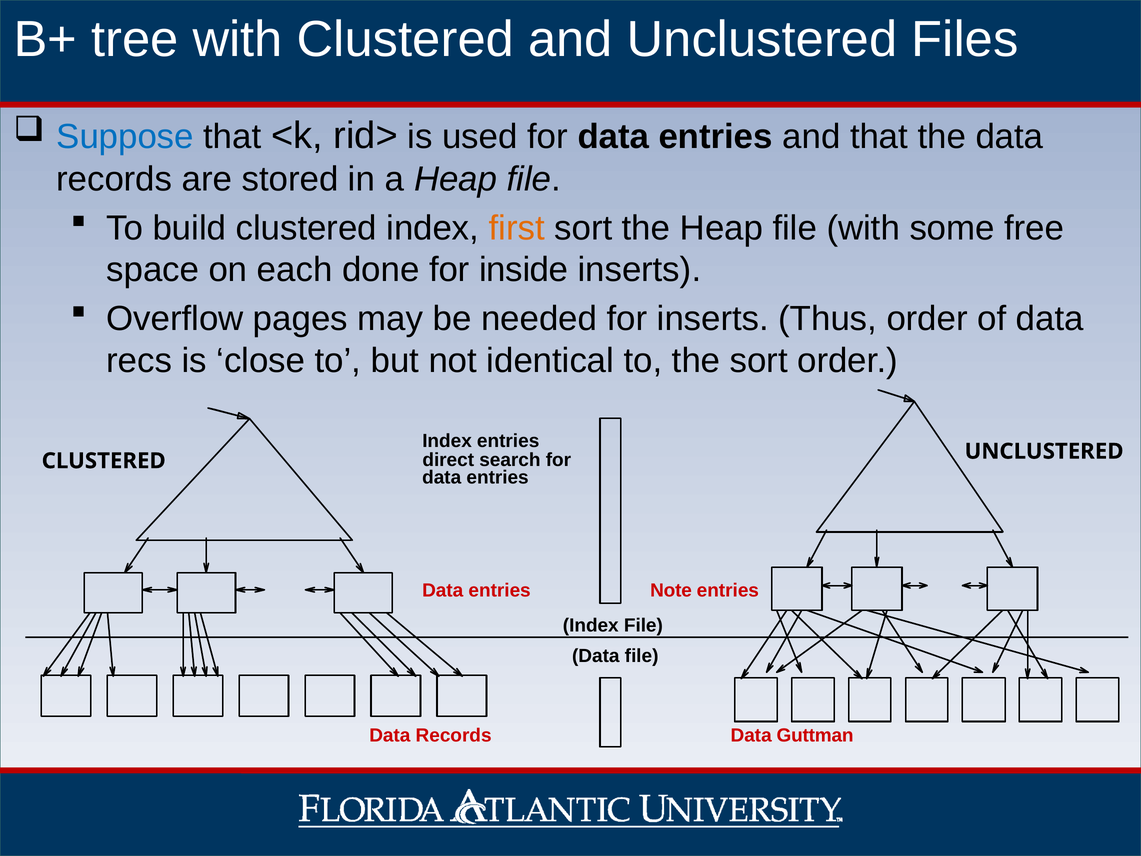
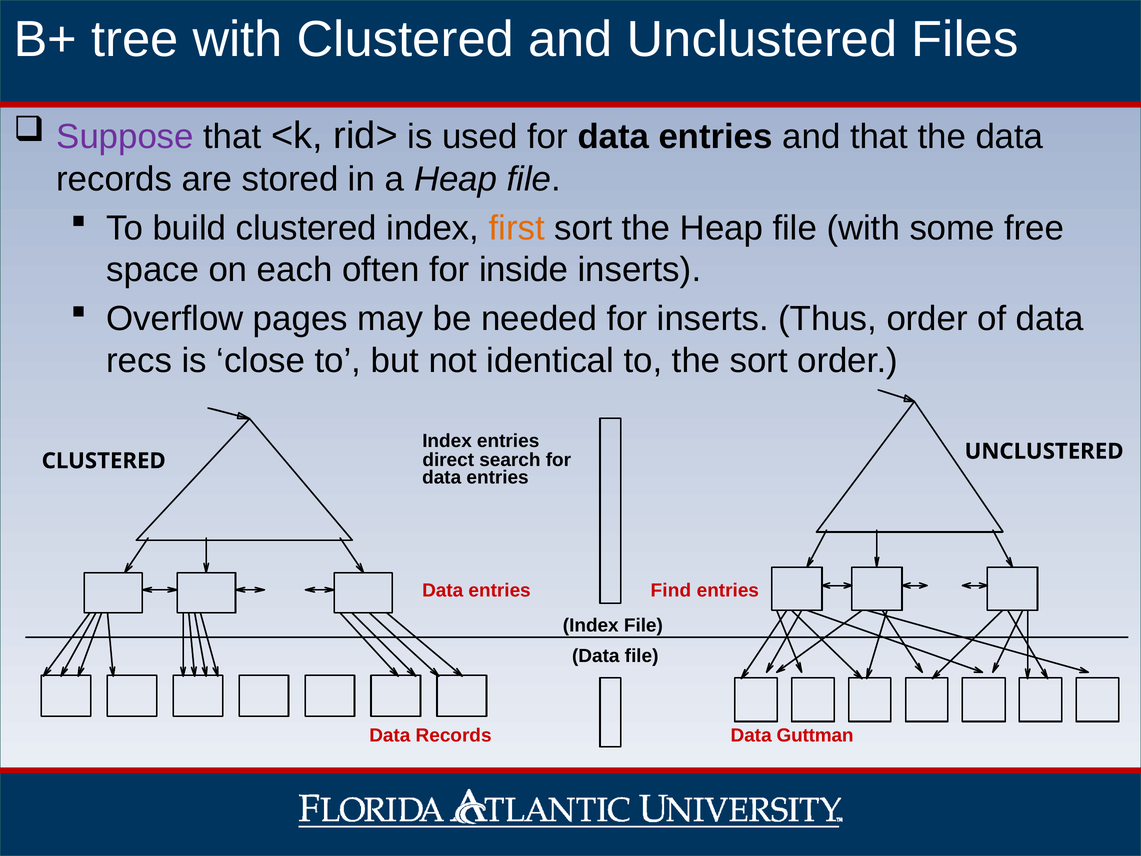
Suppose colour: blue -> purple (125, 137)
done: done -> often (381, 270)
Note: Note -> Find (671, 590)
